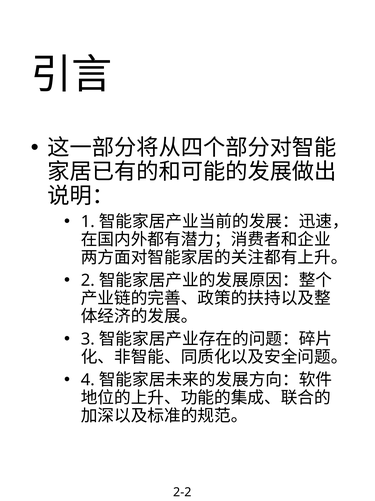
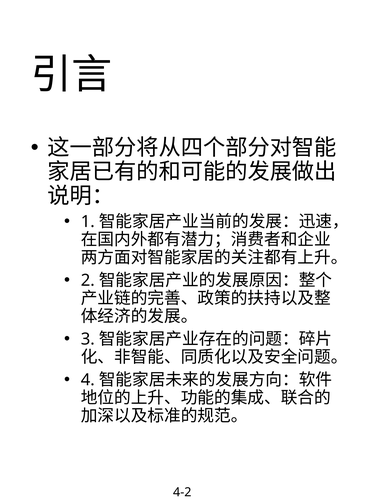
2-2: 2-2 -> 4-2 (182, 491)
